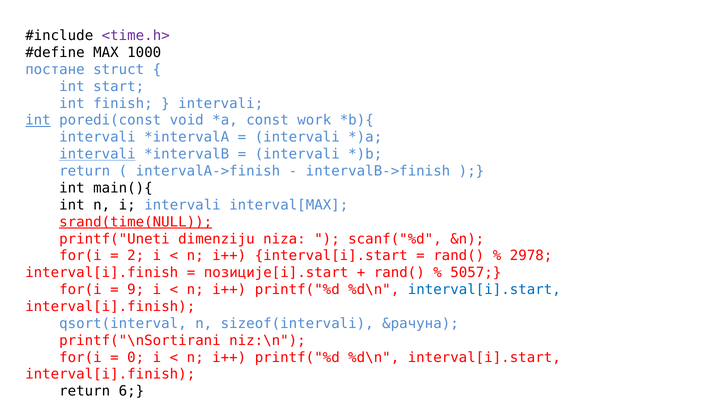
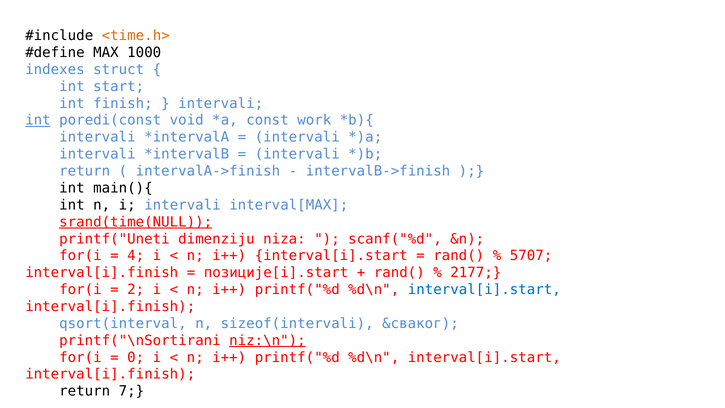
<time.h> colour: purple -> orange (136, 36)
постане: постане -> indexes (55, 70)
intervali underline: present -> none (97, 154)
2: 2 -> 4 (136, 256)
2978: 2978 -> 5707 (531, 256)
5057: 5057 -> 2177 (476, 273)
9: 9 -> 2 (136, 290)
&рачуна: &рачуна -> &сваког (420, 323)
niz:\n underline: none -> present (267, 340)
6: 6 -> 7 (131, 391)
